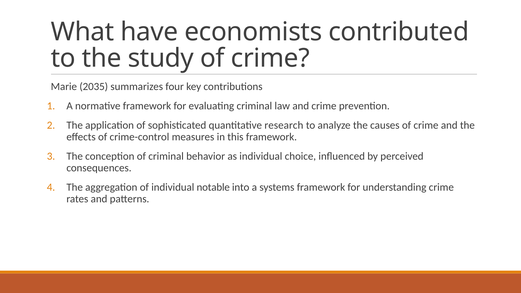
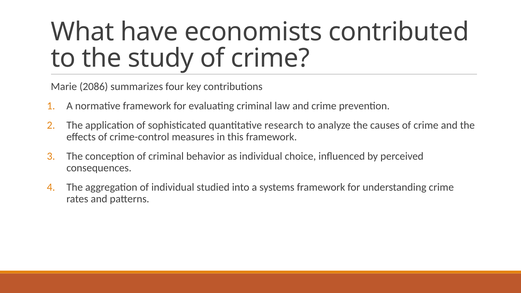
2035: 2035 -> 2086 (94, 87)
notable: notable -> studied (213, 187)
